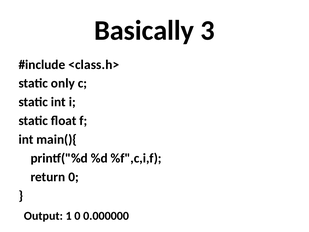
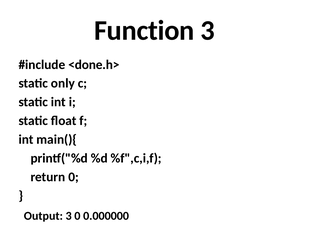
Basically: Basically -> Function (144, 31)
<class.h>: <class.h> -> <done.h> (94, 65)
Output 1: 1 -> 3 (69, 216)
